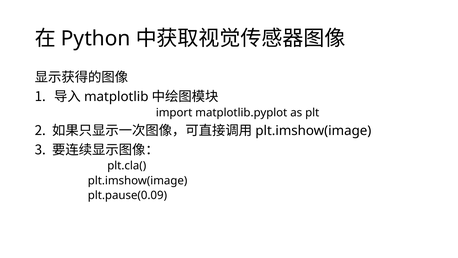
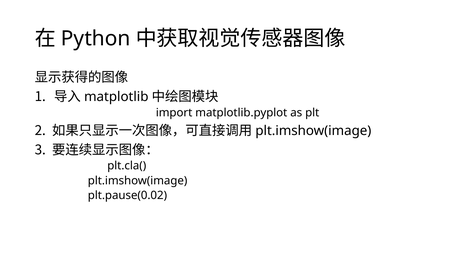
plt.pause(0.09: plt.pause(0.09 -> plt.pause(0.02 (127, 195)
